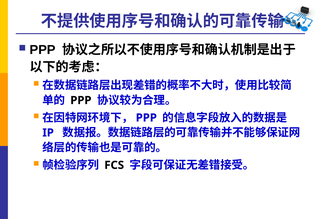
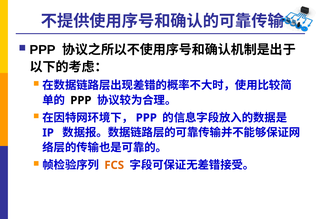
FCS colour: black -> orange (114, 165)
